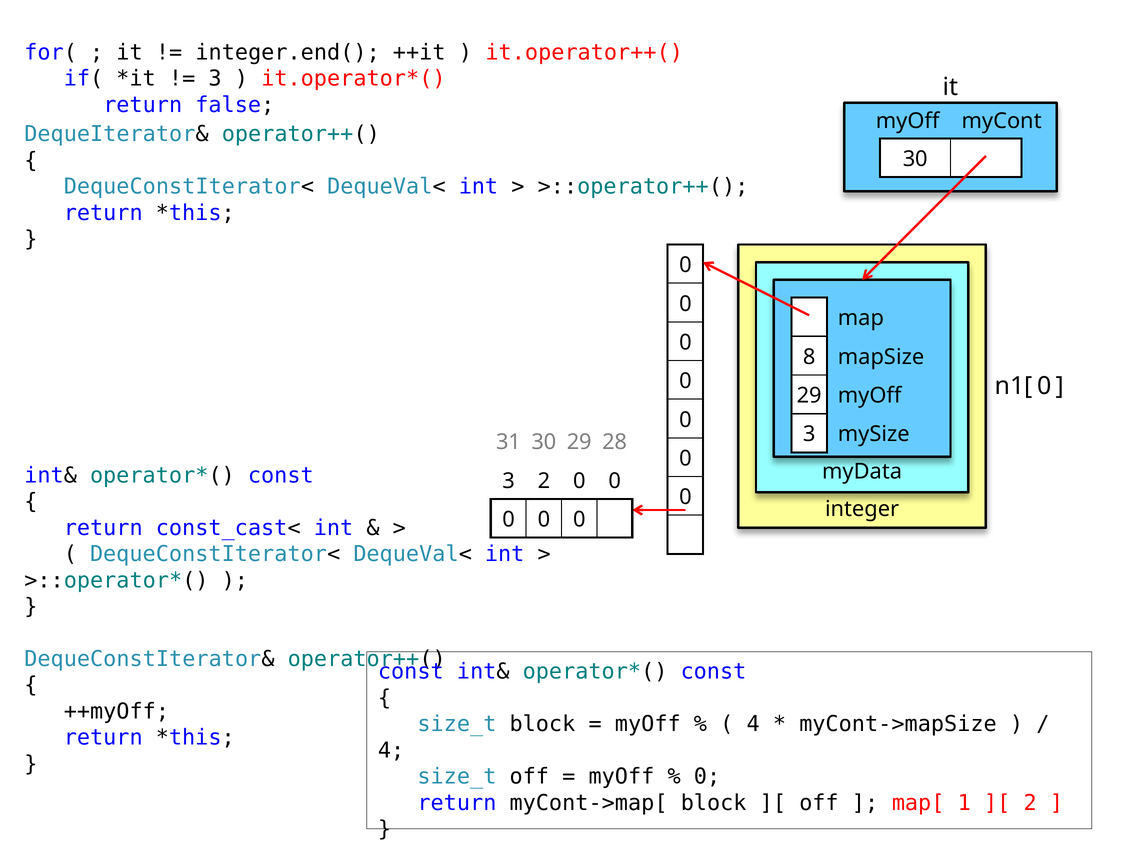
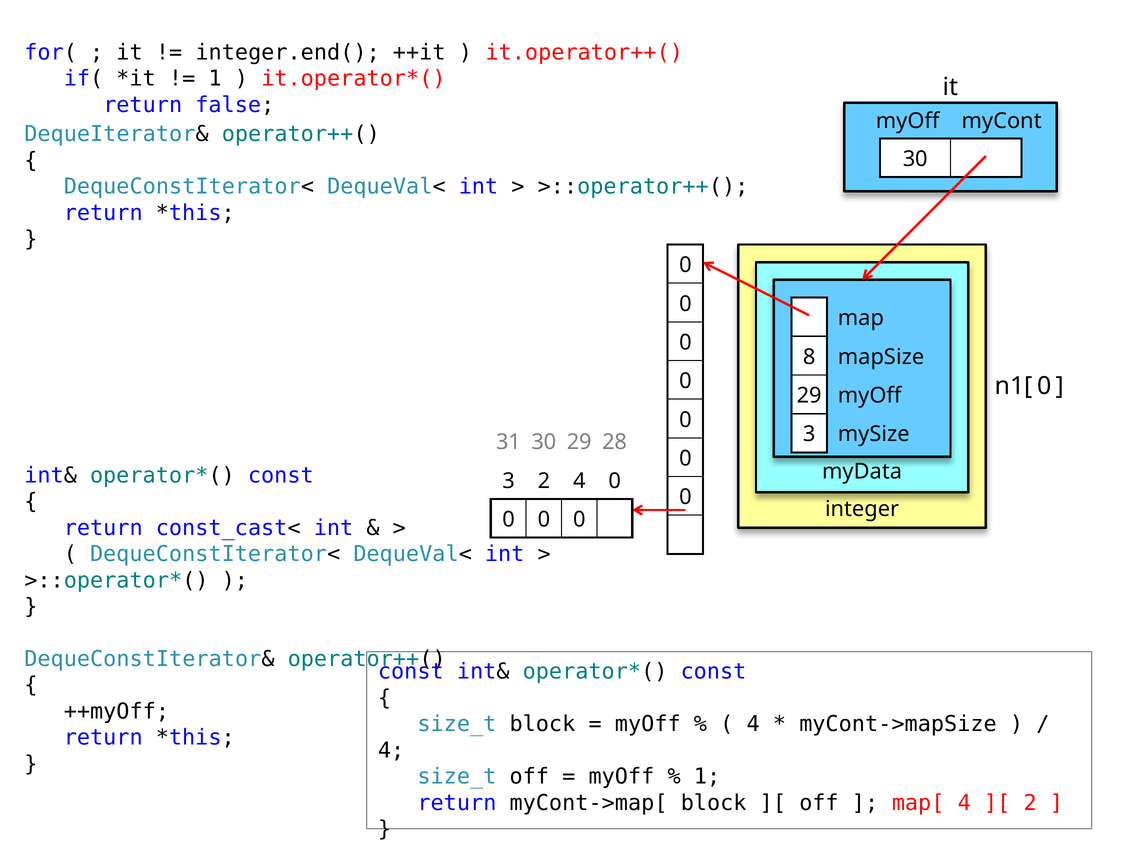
3: 3 -> 1 (215, 79)
2 0: 0 -> 4 (579, 480)
0: 0 -> 1 (707, 776)
map[ 1: 1 -> 4 (964, 802)
